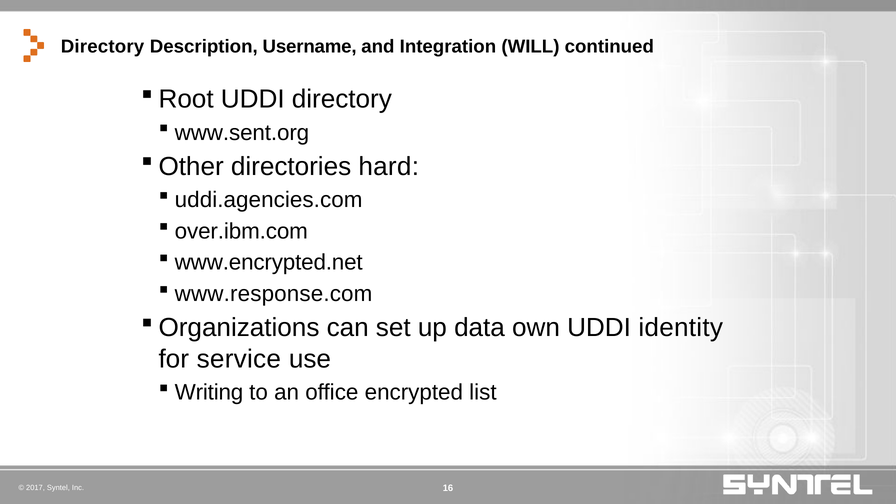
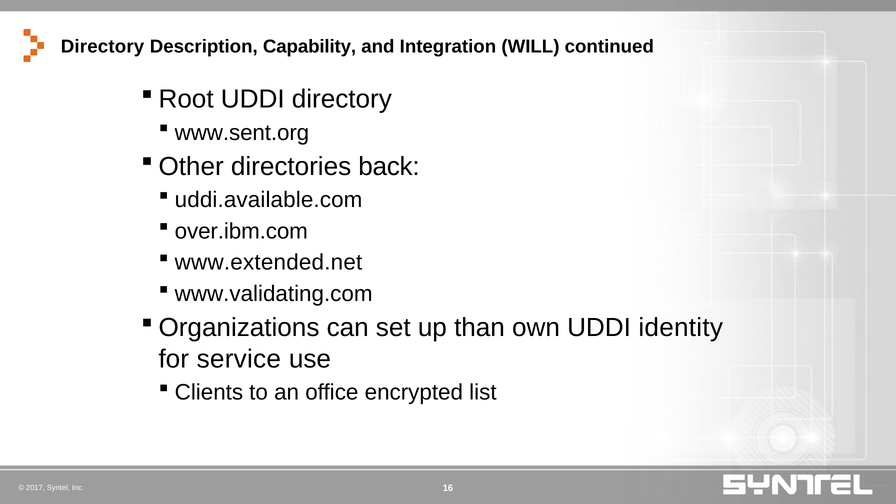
Username: Username -> Capability (310, 47)
hard: hard -> back (389, 166)
uddi.agencies.com: uddi.agencies.com -> uddi.available.com (269, 200)
www.encrypted.net: www.encrypted.net -> www.extended.net (269, 263)
www.response.com: www.response.com -> www.validating.com (274, 294)
data: data -> than (479, 328)
Writing: Writing -> Clients (209, 392)
